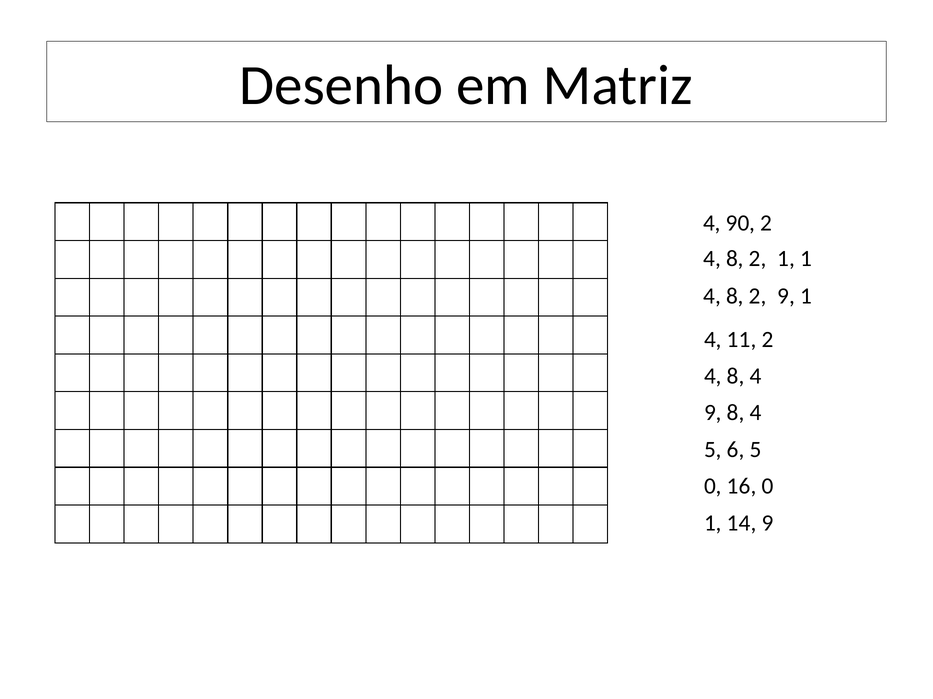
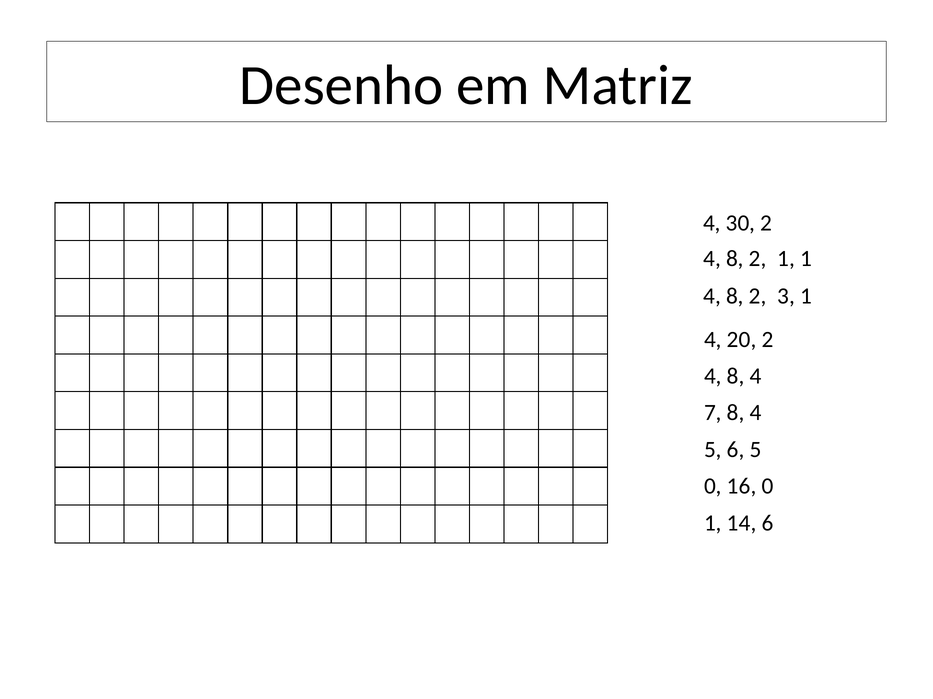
90: 90 -> 30 (741, 223)
2 9: 9 -> 3 (786, 297)
11: 11 -> 20 (742, 340)
9: 9 -> 7 (713, 413)
14 9: 9 -> 6 (767, 523)
